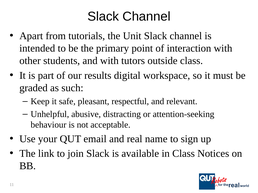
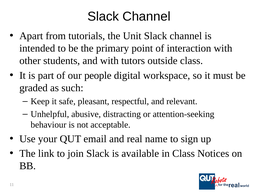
results: results -> people (98, 76)
